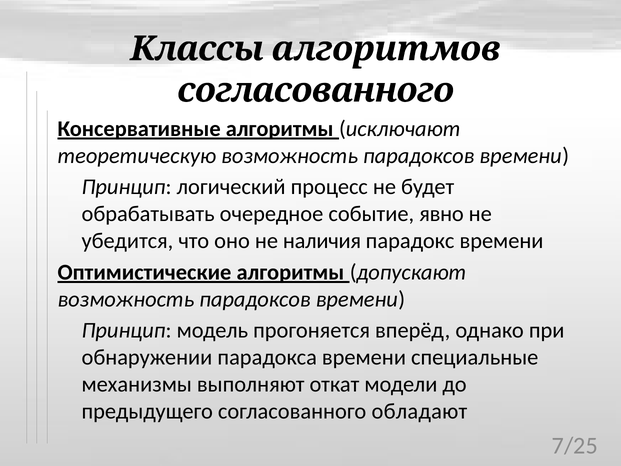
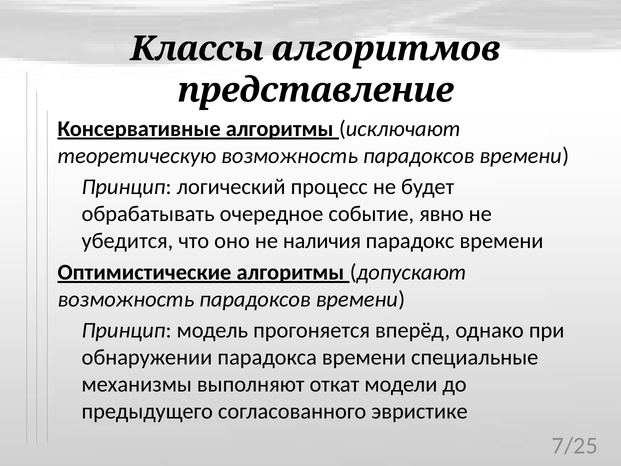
согласованного: согласованного -> представление (316, 90)
обладают: обладают -> эвристике (420, 411)
